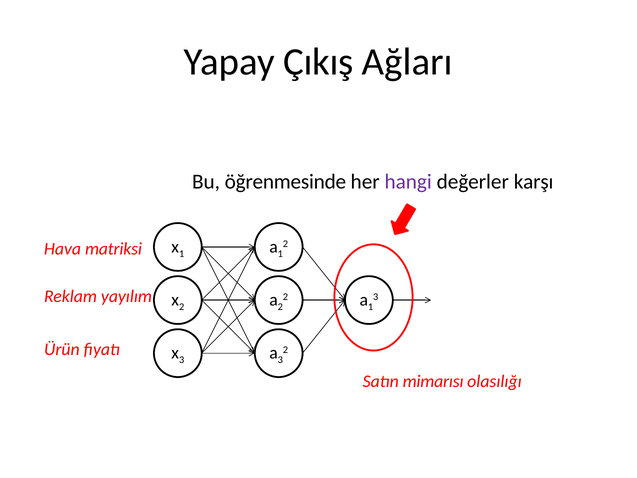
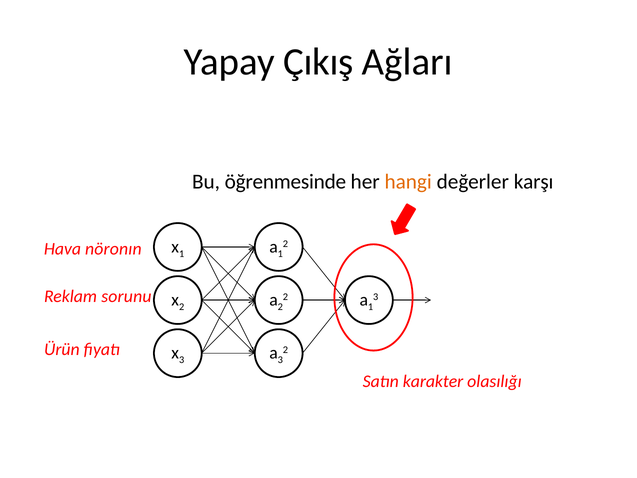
hangi colour: purple -> orange (408, 182)
matriksi: matriksi -> nöronın (113, 249)
yayılım: yayılım -> sorunu (126, 296)
mimarısı: mimarısı -> karakter (433, 381)
